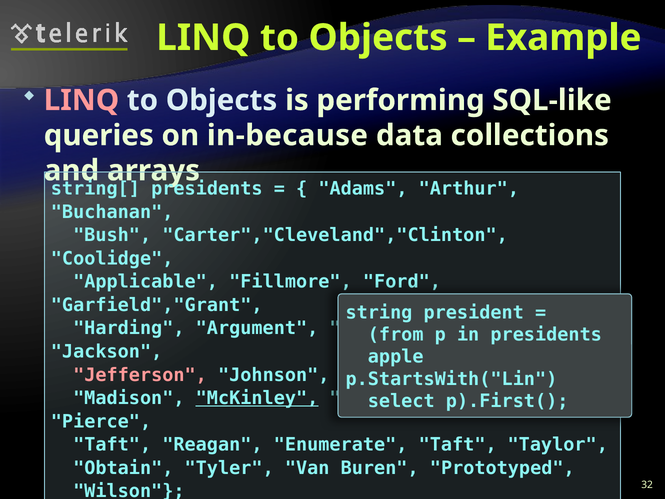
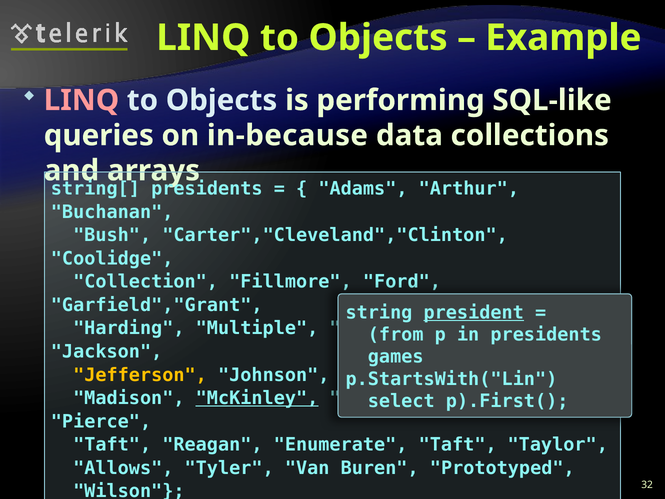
Applicable: Applicable -> Collection (146, 282)
president underline: none -> present (474, 312)
Argument: Argument -> Multiple (257, 328)
apple: apple -> games (396, 357)
Jefferson colour: pink -> yellow (140, 375)
Obtain: Obtain -> Allows (123, 468)
